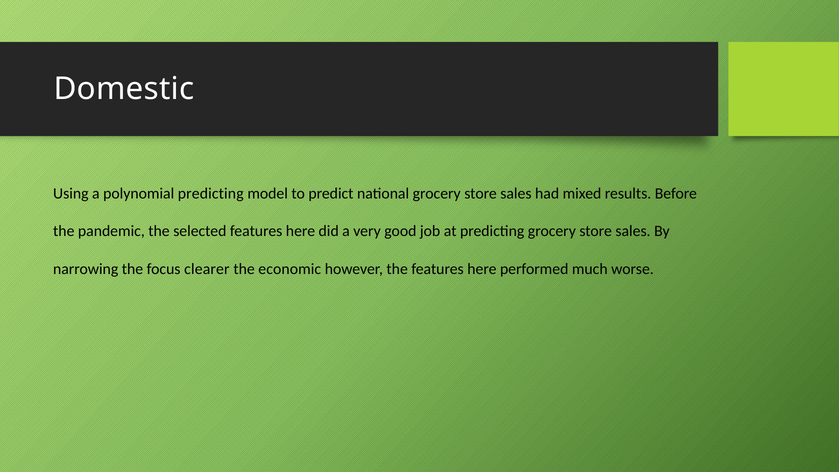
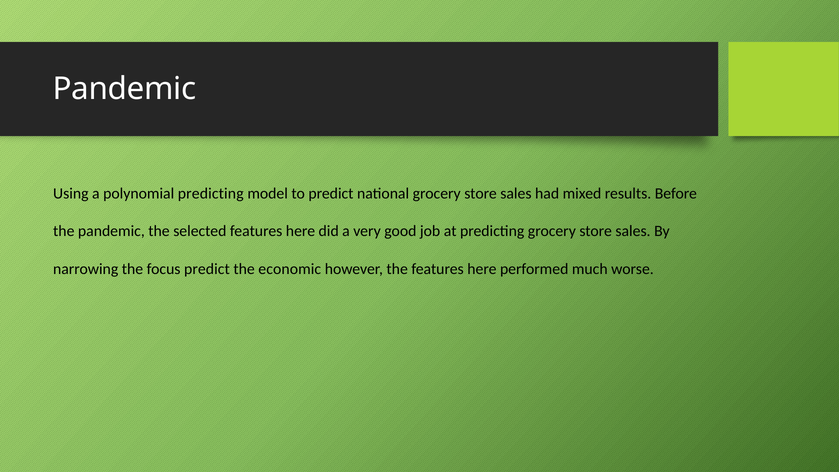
Domestic: Domestic -> Pandemic (124, 89)
focus clearer: clearer -> predict (207, 269)
